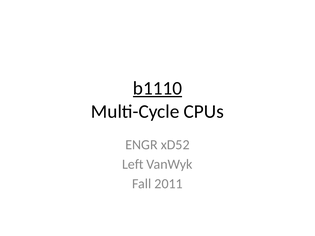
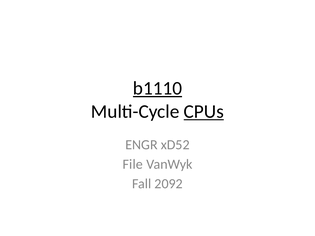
CPUs underline: none -> present (204, 112)
Left: Left -> File (133, 164)
2011: 2011 -> 2092 (169, 184)
